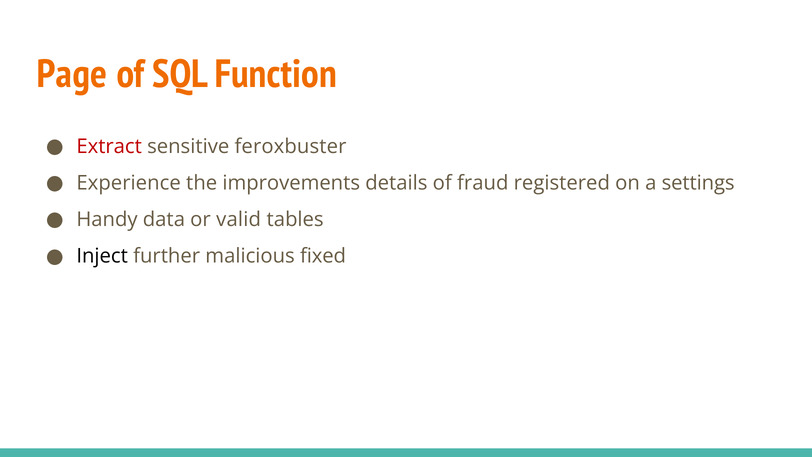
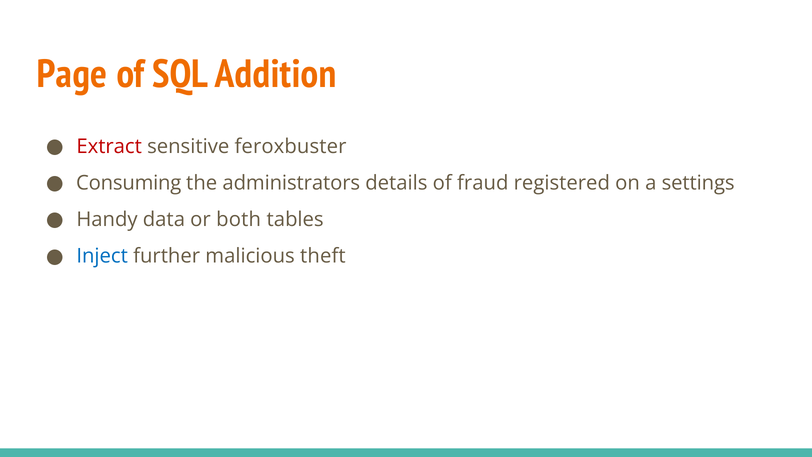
Function: Function -> Addition (276, 74)
Experience: Experience -> Consuming (129, 183)
improvements: improvements -> administrators (291, 183)
valid: valid -> both (239, 219)
Inject colour: black -> blue (102, 256)
fixed: fixed -> theft (323, 256)
